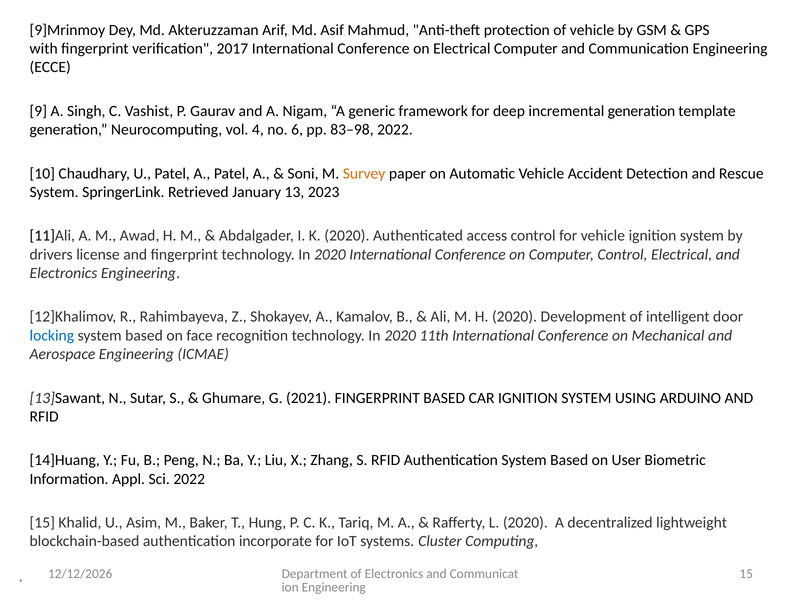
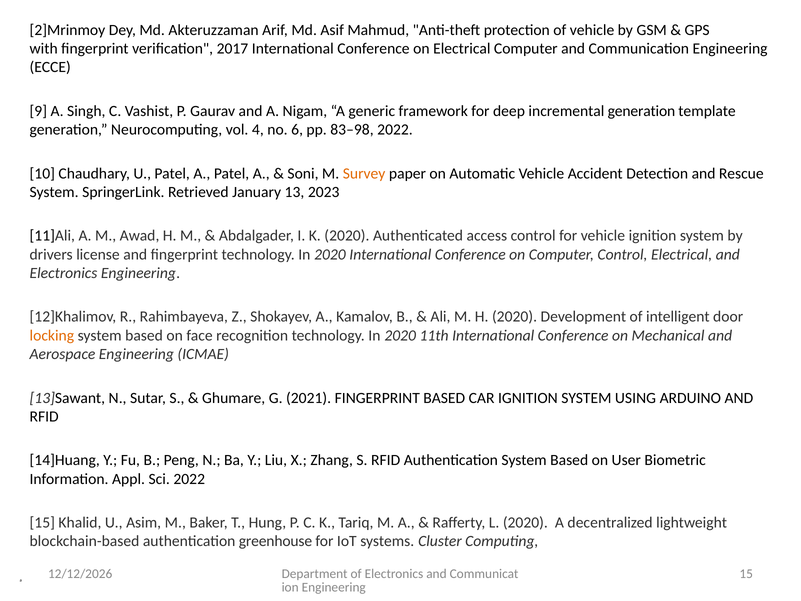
9]Mrinmoy: 9]Mrinmoy -> 2]Mrinmoy (67, 30)
locking colour: blue -> orange (52, 335)
incorporate: incorporate -> greenhouse (275, 541)
